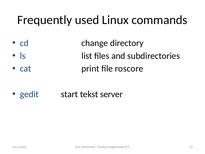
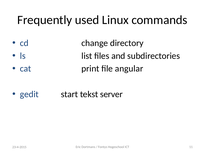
roscore: roscore -> angular (129, 69)
